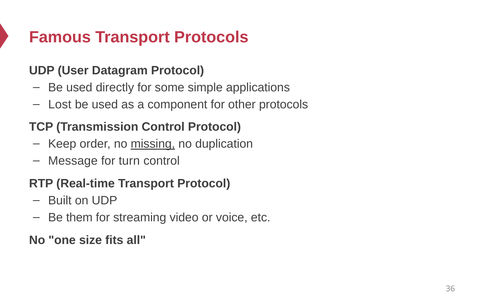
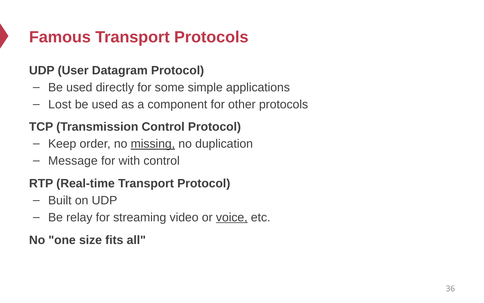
turn: turn -> with (129, 161)
them: them -> relay (79, 217)
voice underline: none -> present (232, 217)
